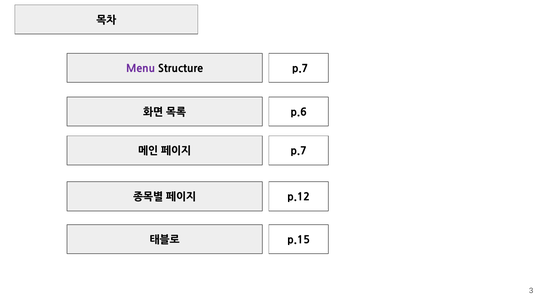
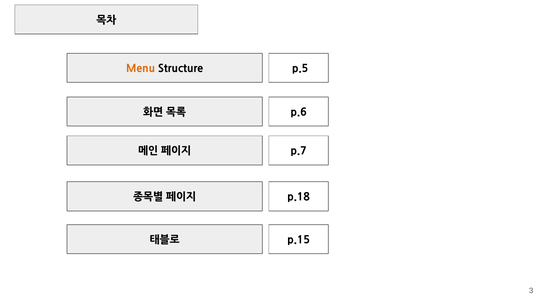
Menu colour: purple -> orange (141, 69)
p.7: p.7 -> p.5 (300, 69)
p.12: p.12 -> p.18 (299, 197)
